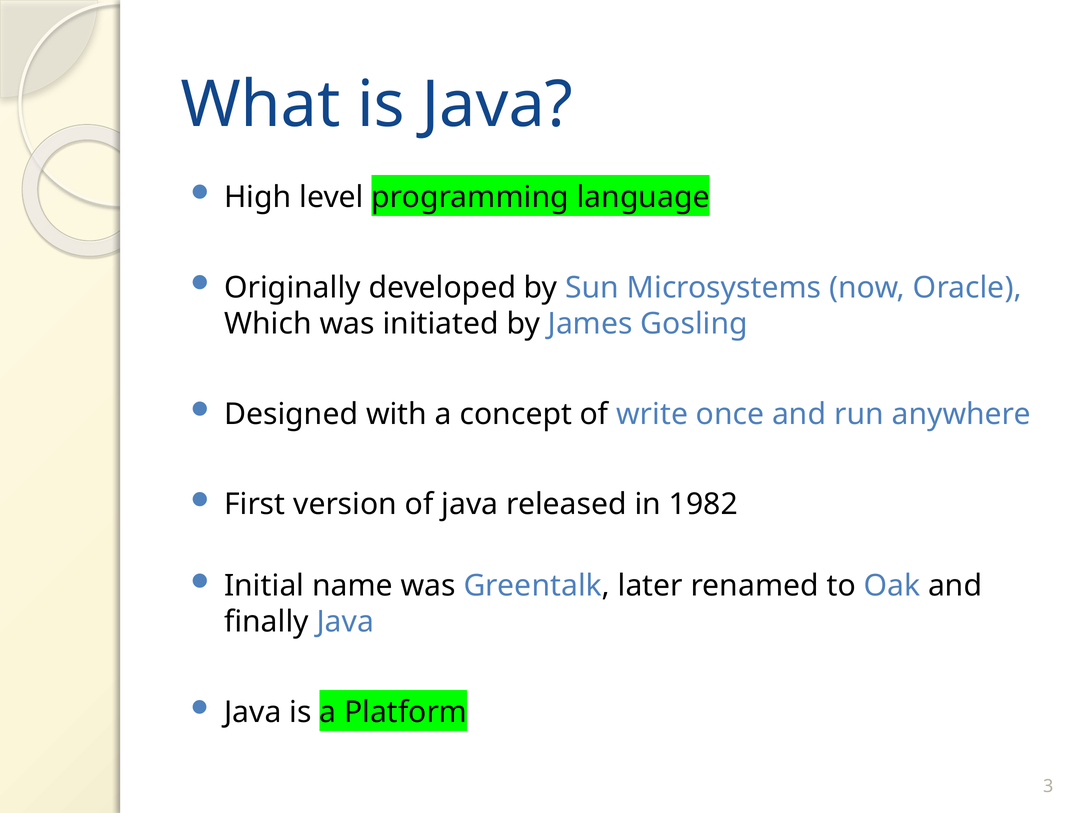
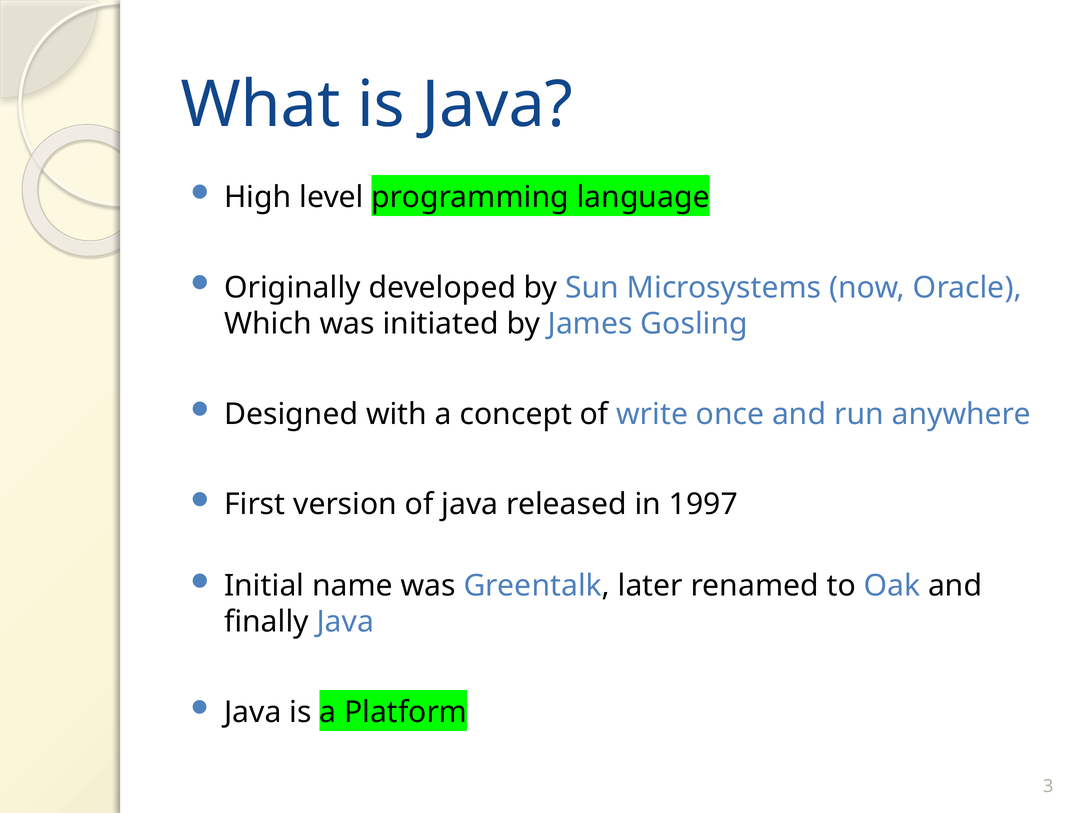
1982: 1982 -> 1997 (703, 504)
